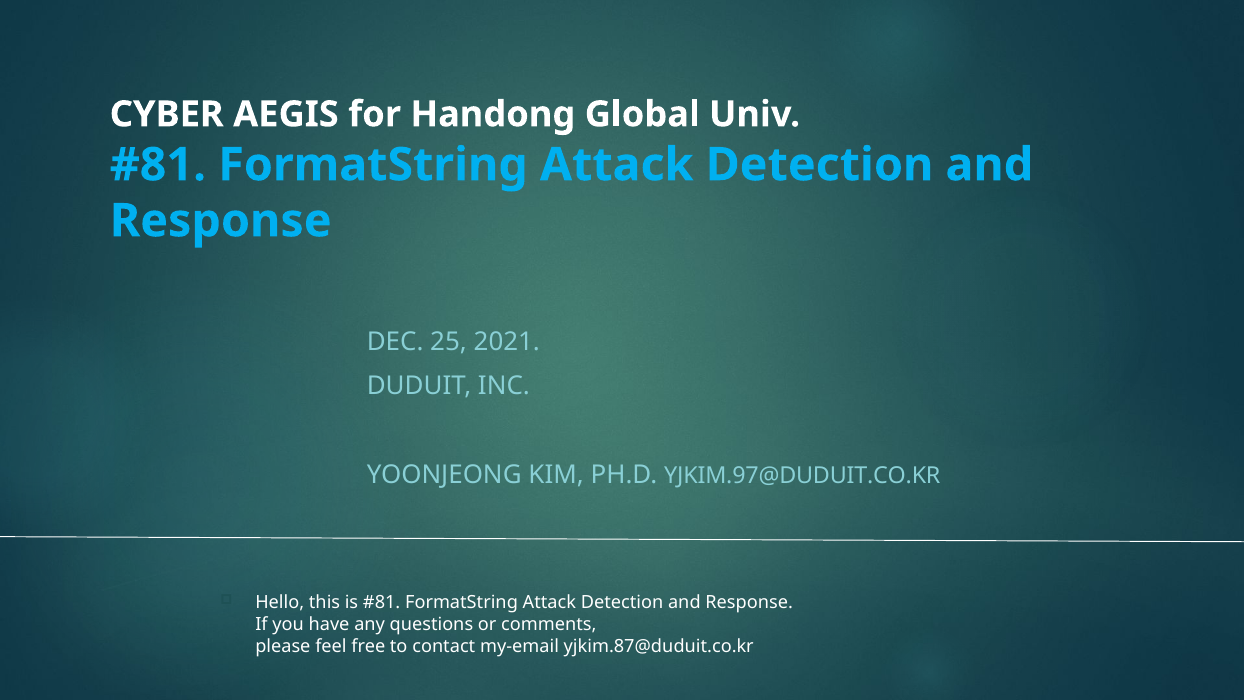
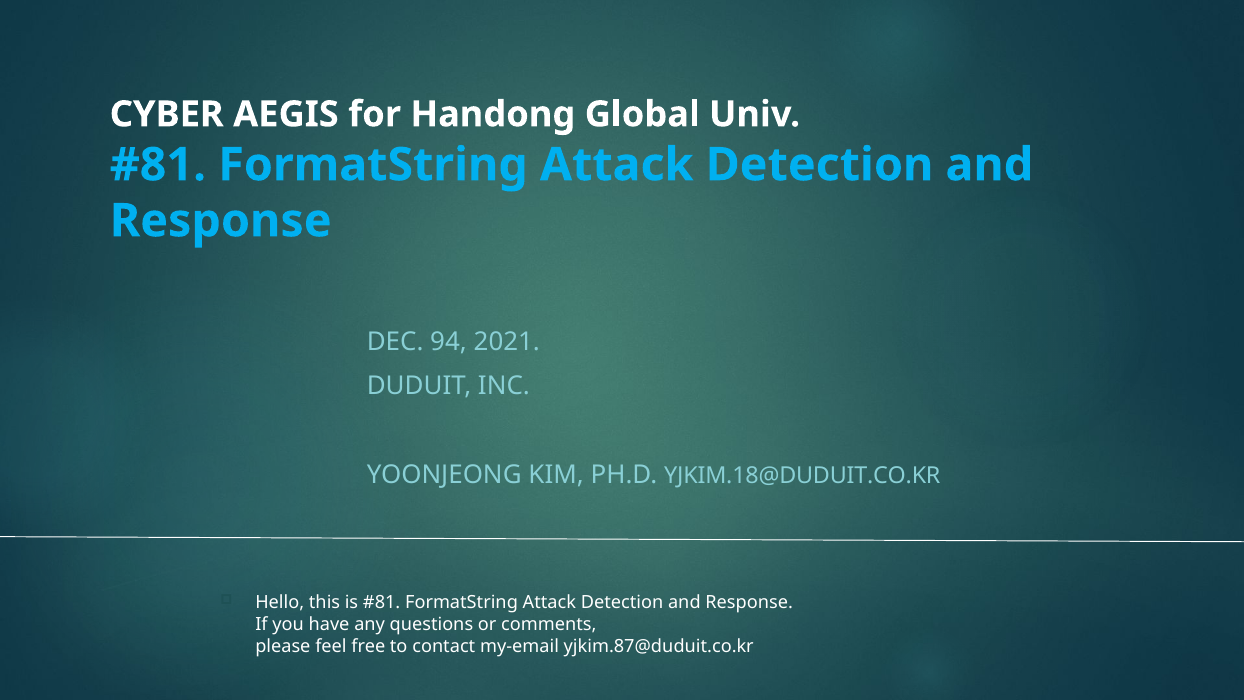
25: 25 -> 94 (449, 342)
YJKIM.97@DUDUIT.CO.KR: YJKIM.97@DUDUIT.CO.KR -> YJKIM.18@DUDUIT.CO.KR (802, 475)
